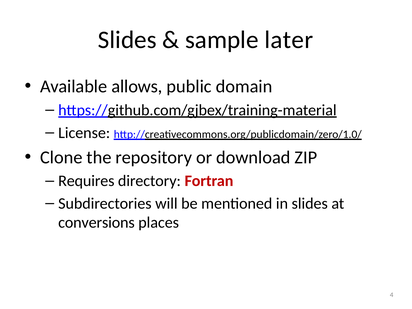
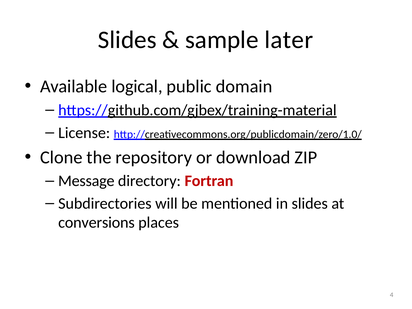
allows: allows -> logical (137, 86)
Requires: Requires -> Message (86, 181)
